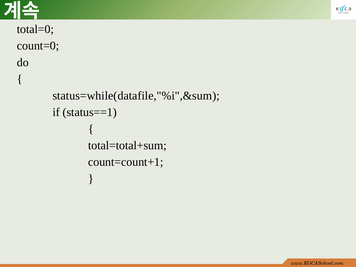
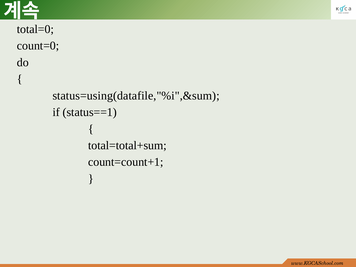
status=while(datafile,"%i",&sum: status=while(datafile,"%i",&sum -> status=using(datafile,"%i",&sum (136, 96)
